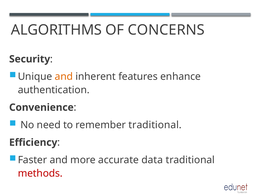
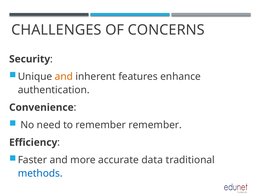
ALGORITHMS: ALGORITHMS -> CHALLENGES (56, 30)
remember traditional: traditional -> remember (155, 125)
methods colour: red -> blue (40, 173)
